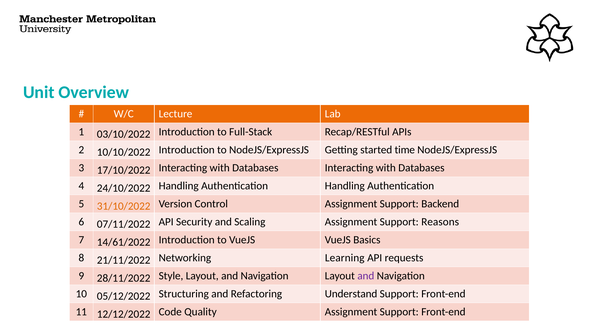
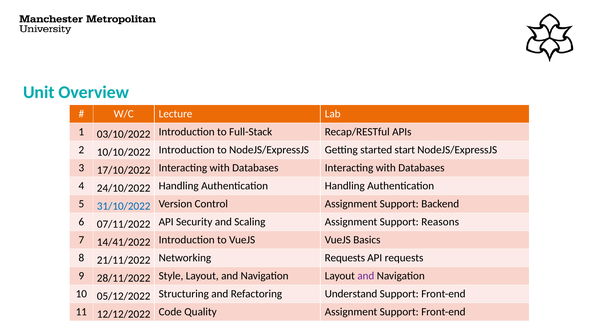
time: time -> start (405, 150)
31/10/2022 colour: orange -> blue (124, 206)
14/61/2022: 14/61/2022 -> 14/41/2022 (124, 242)
Networking Learning: Learning -> Requests (345, 258)
